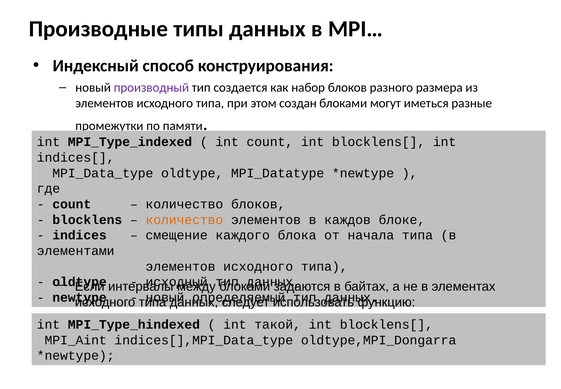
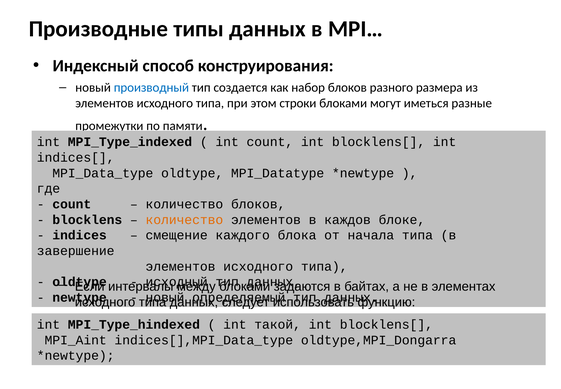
производный colour: purple -> blue (151, 87)
создан: создан -> строки (298, 103)
элементами: элементами -> завершение (76, 250)
